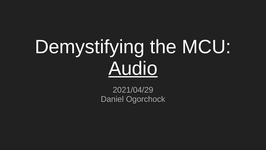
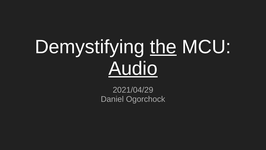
the underline: none -> present (163, 47)
